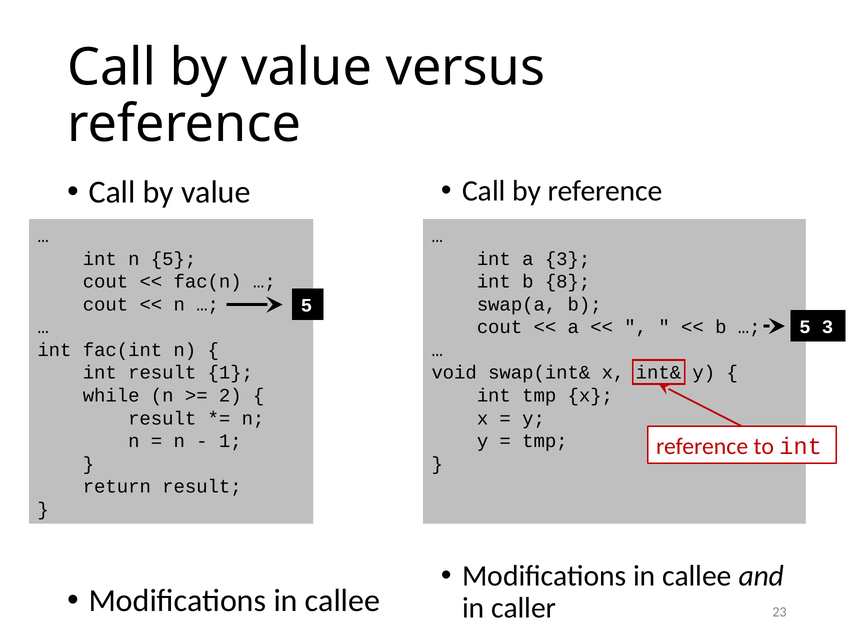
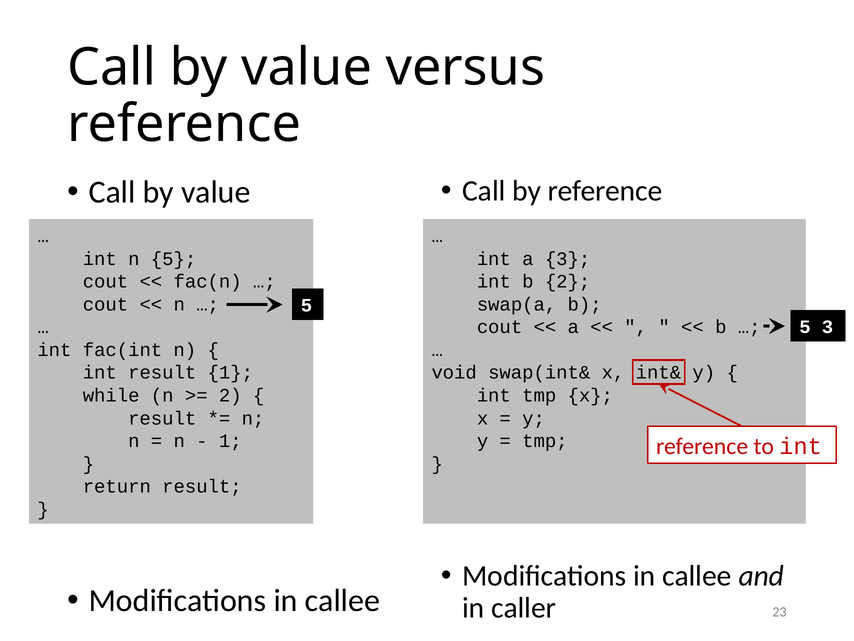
b 8: 8 -> 2 (568, 281)
